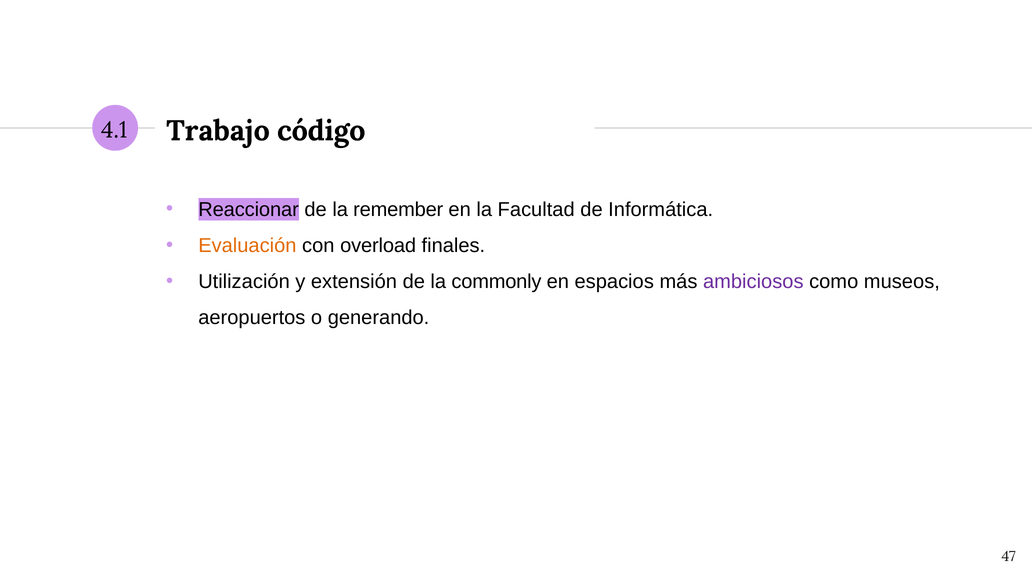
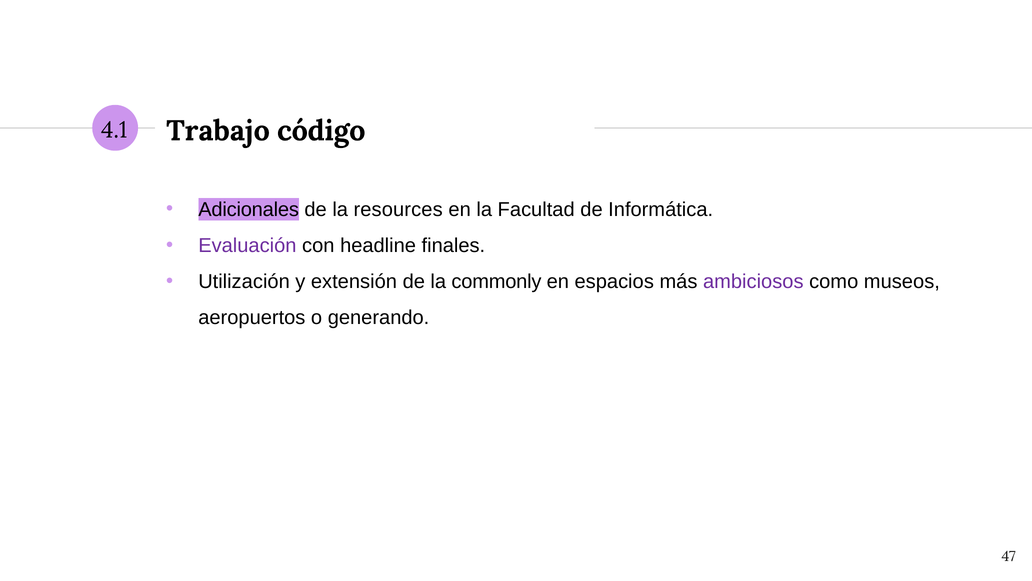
Reaccionar: Reaccionar -> Adicionales (249, 209)
remember: remember -> resources (398, 209)
Evaluación colour: orange -> purple (247, 245)
overload: overload -> headline (378, 245)
